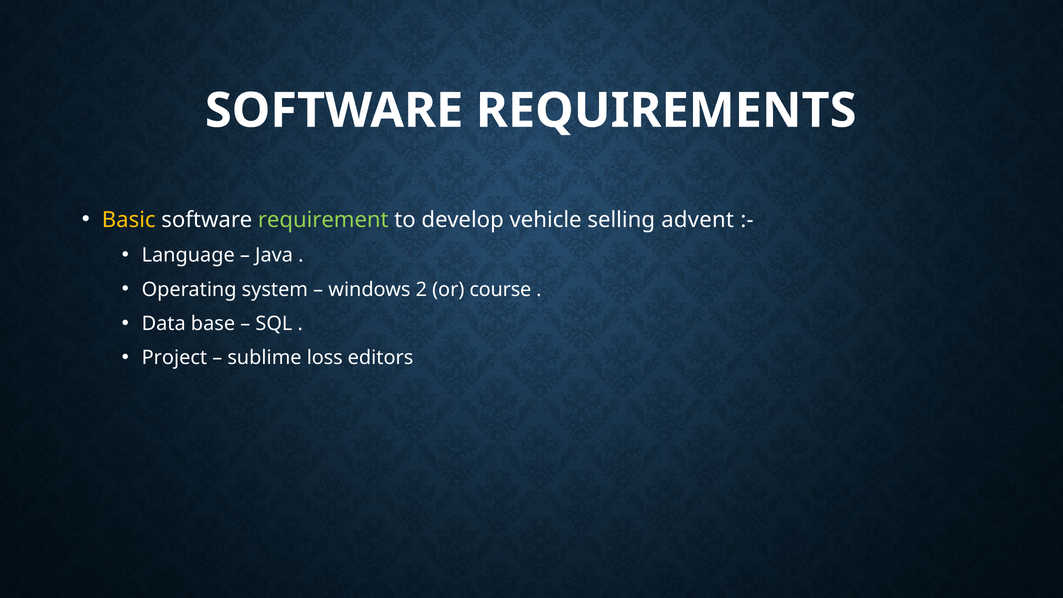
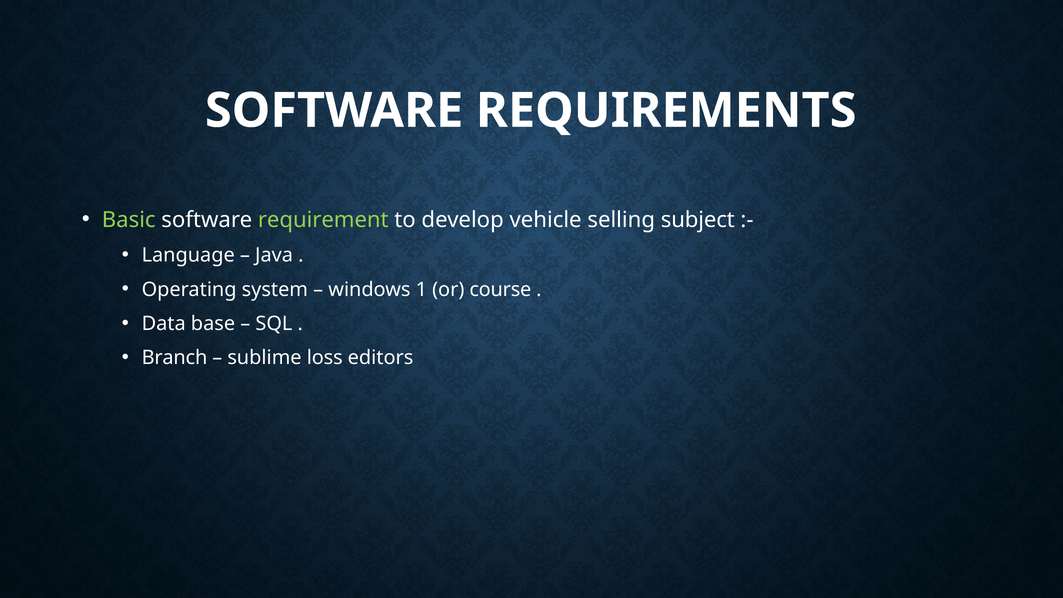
Basic colour: yellow -> light green (129, 220)
advent: advent -> subject (698, 220)
2: 2 -> 1 (421, 289)
Project: Project -> Branch (175, 358)
